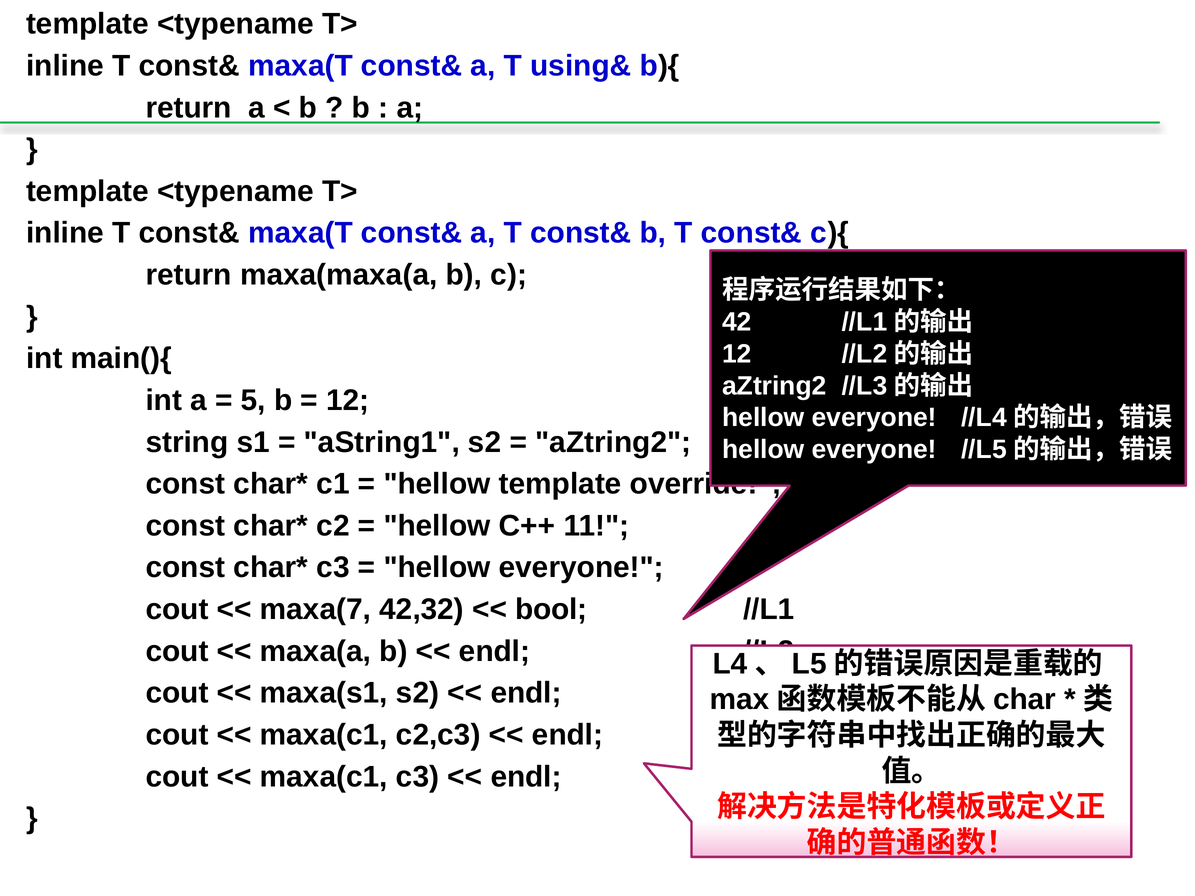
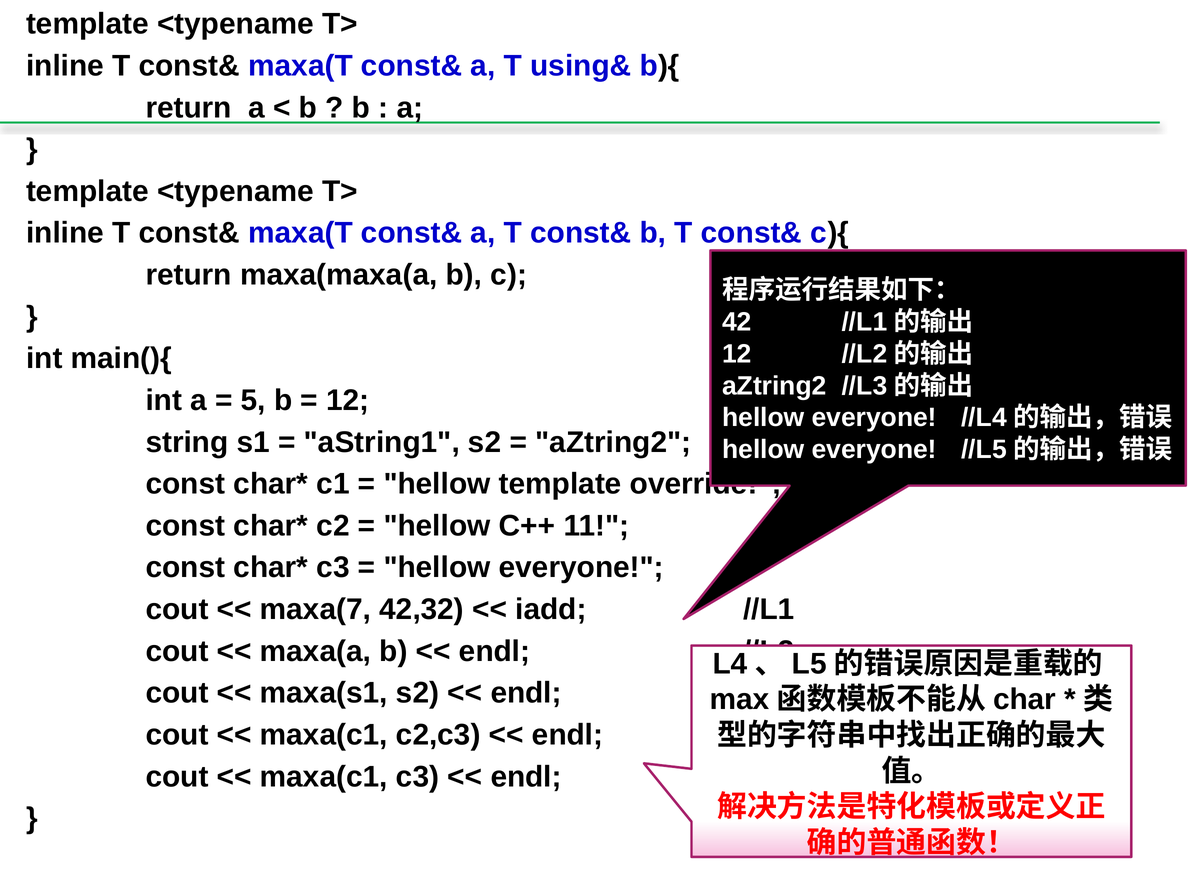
bool: bool -> iadd (551, 610)
